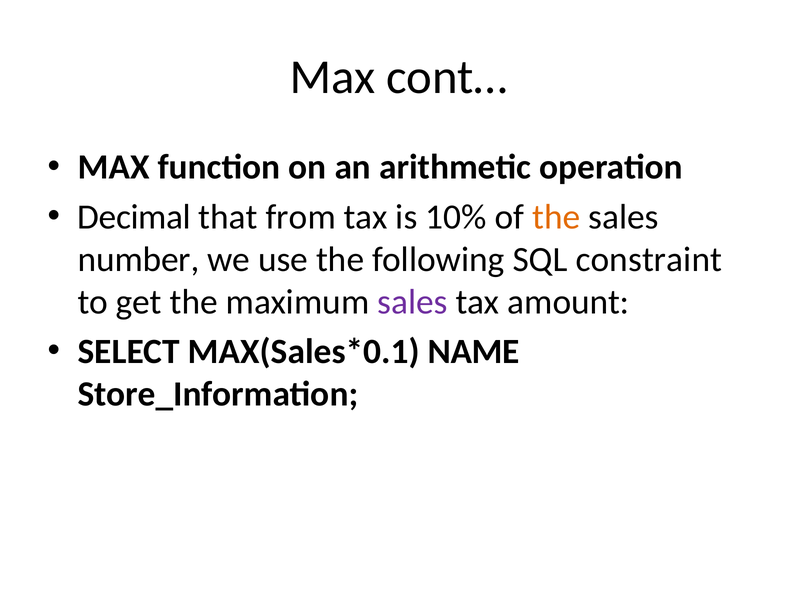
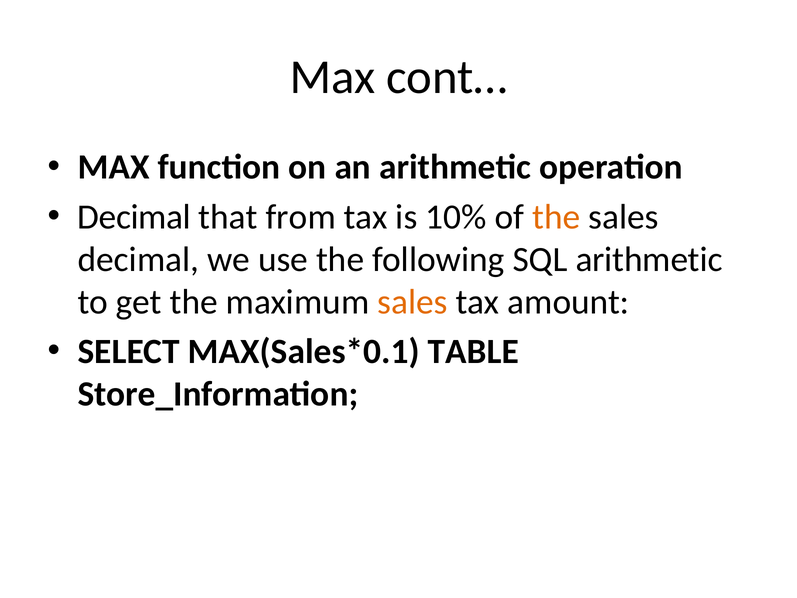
number: number -> decimal (138, 259)
SQL constraint: constraint -> arithmetic (649, 259)
sales colour: purple -> orange (413, 302)
NAME: NAME -> TABLE (473, 351)
